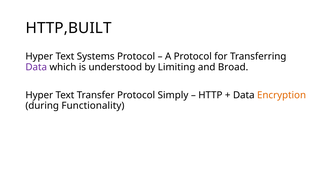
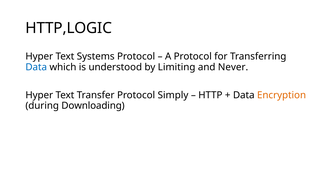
HTTP,BUILT: HTTP,BUILT -> HTTP,LOGIC (69, 28)
Data colour: purple -> blue (36, 67)
Broad: Broad -> Never (233, 67)
Functionality: Functionality -> Downloading (93, 106)
